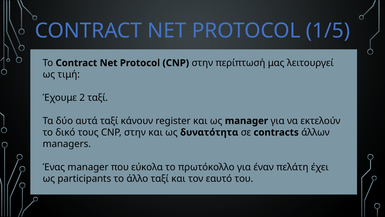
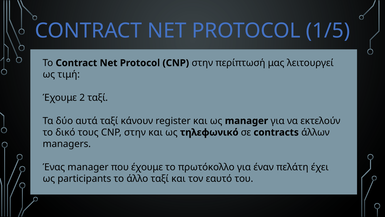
δυνατότητα: δυνατότητα -> τηλεφωνικό (209, 132)
που εύκολα: εύκολα -> έχουμε (147, 167)
